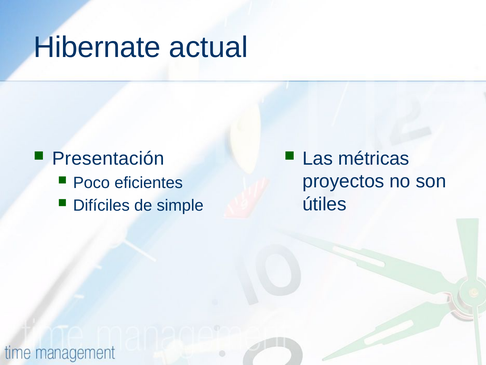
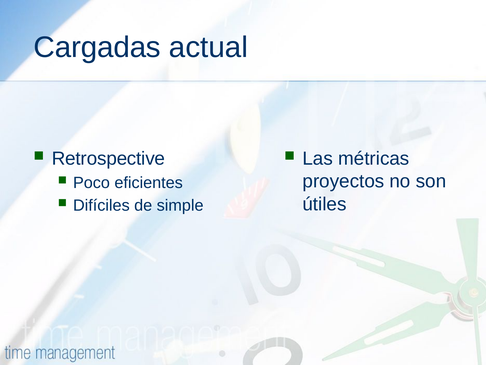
Hibernate: Hibernate -> Cargadas (97, 47)
Presentación: Presentación -> Retrospective (108, 158)
